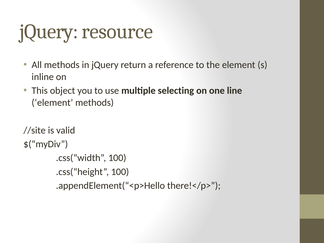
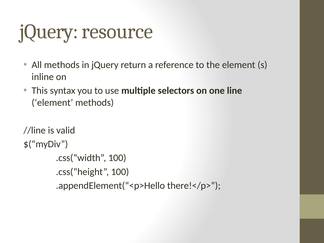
object: object -> syntax (63, 91)
selecting: selecting -> selectors (176, 91)
//site: //site -> //line (35, 130)
